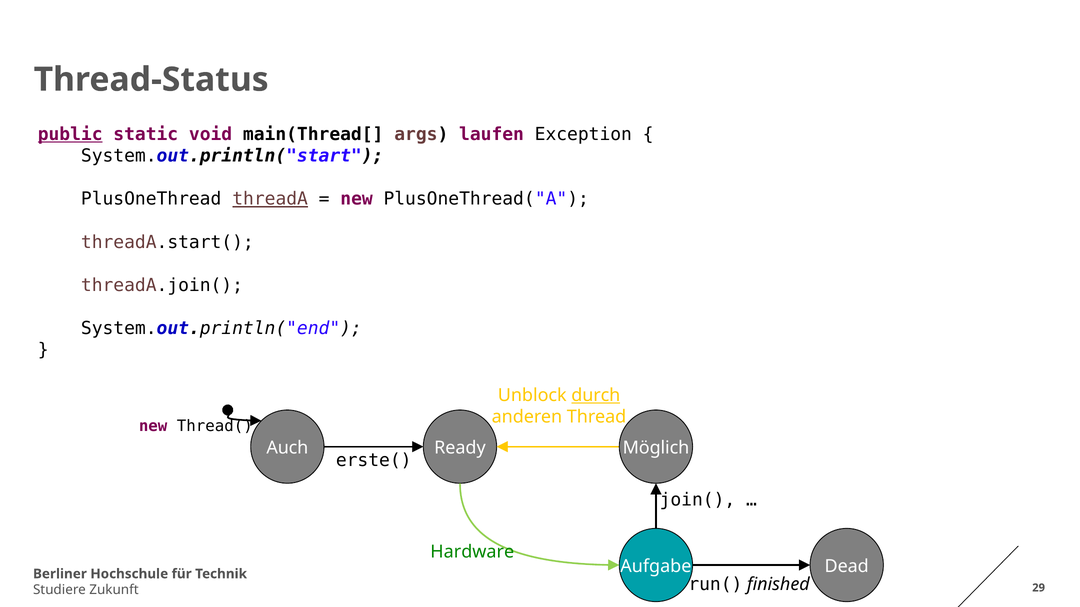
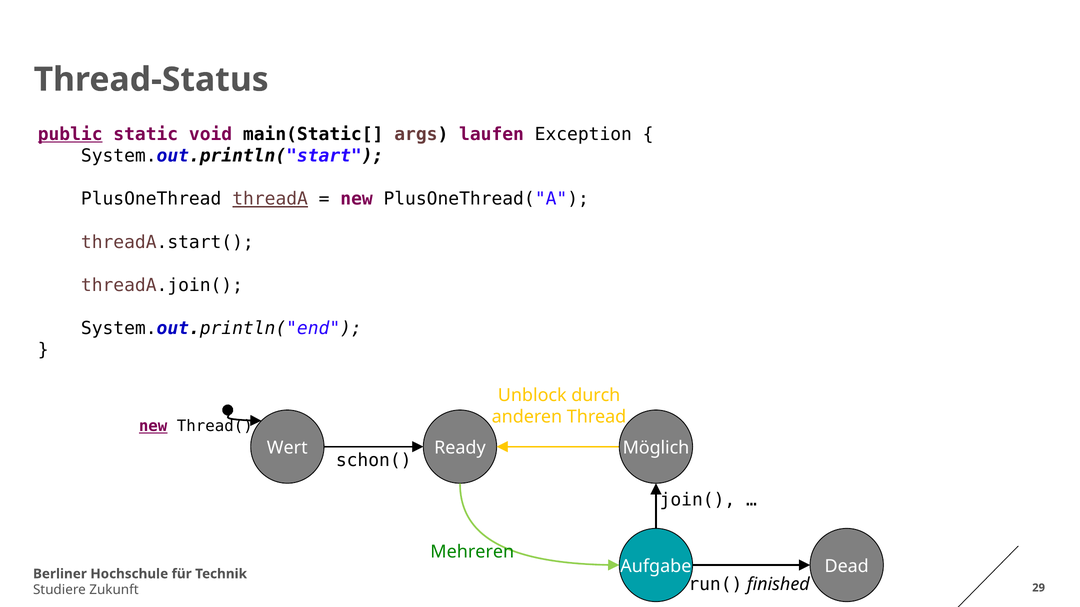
main(Thread[: main(Thread[ -> main(Static[ (313, 134)
durch underline: present -> none (596, 395)
new underline: none -> present (153, 427)
Auch: Auch -> Wert (287, 448)
erste(: erste( -> schon( (374, 461)
Hardware: Hardware -> Mehreren (472, 552)
